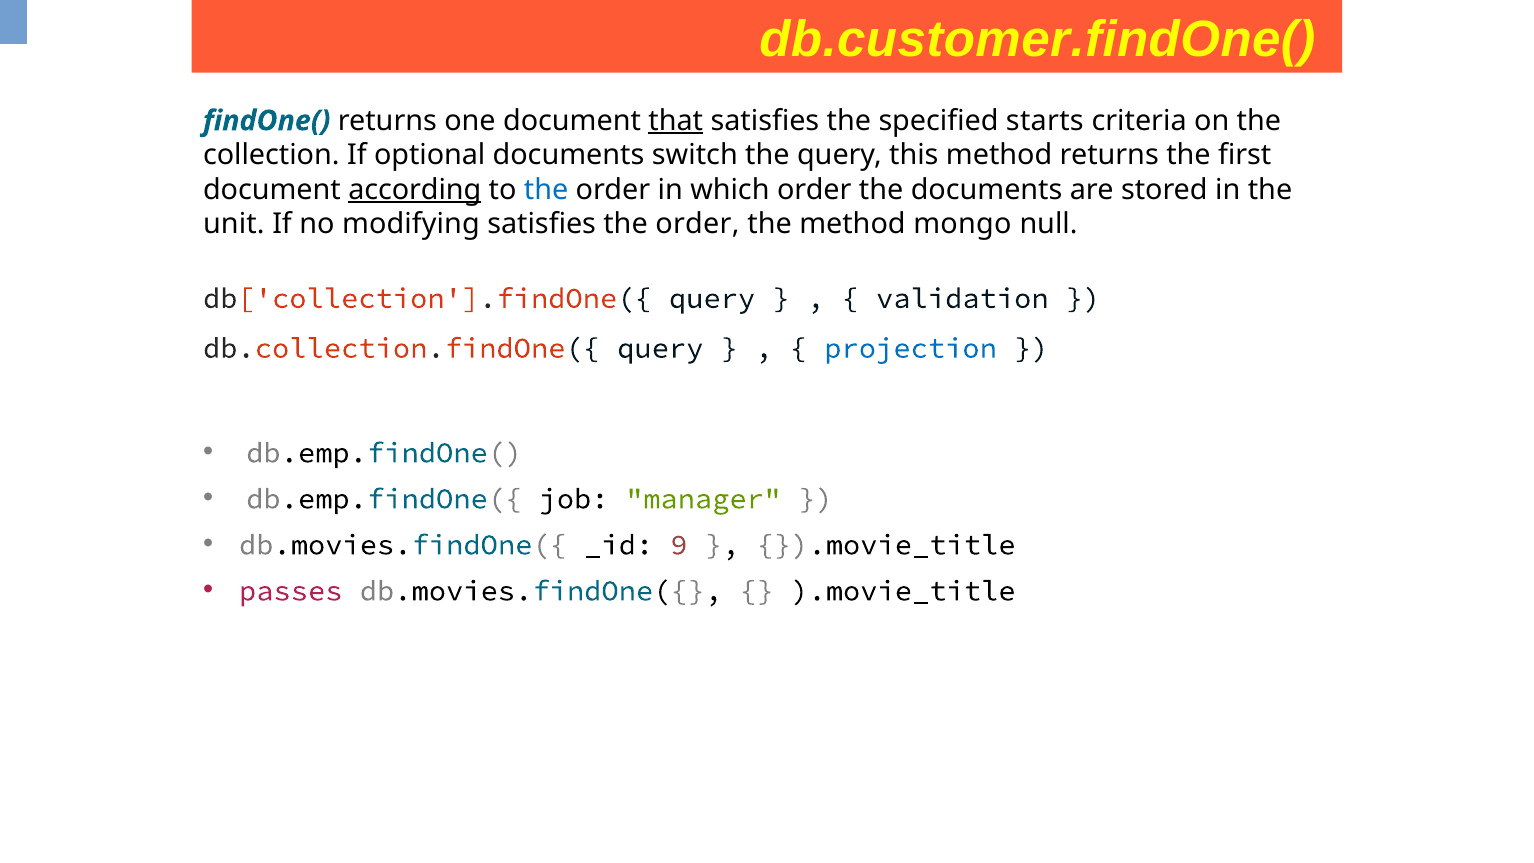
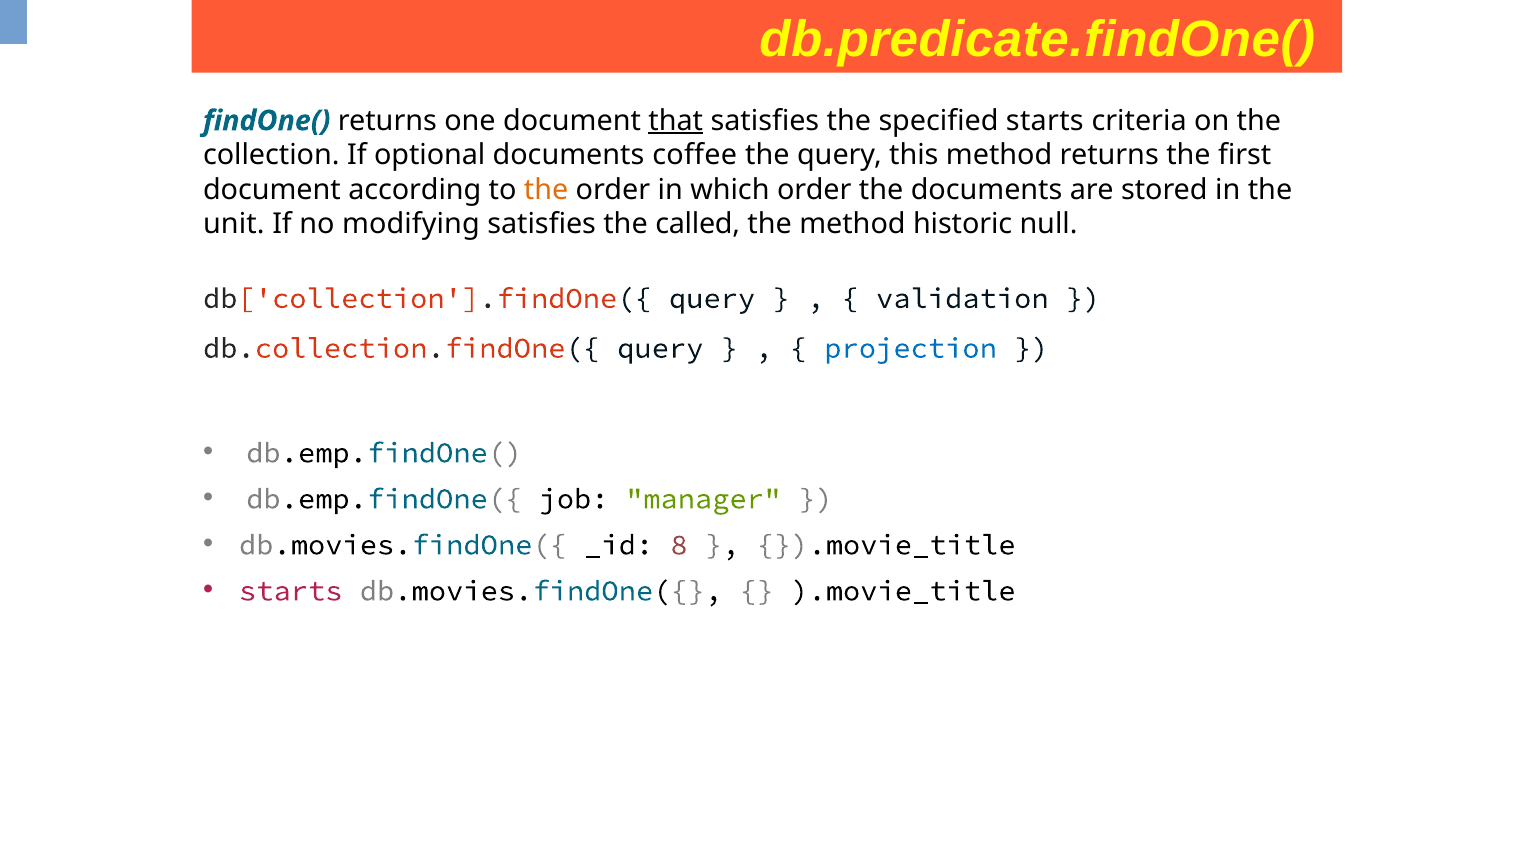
db.customer.findOne(: db.customer.findOne( -> db.predicate.findOne( (1037, 40)
switch: switch -> coffee (695, 155)
according underline: present -> none (415, 190)
the colour: blue -> orange (546, 190)
satisfies the order: order -> called (698, 224)
mongo: mongo -> historic (963, 224)
9: 9 -> 8 (679, 545)
passes: passes -> starts (291, 591)
